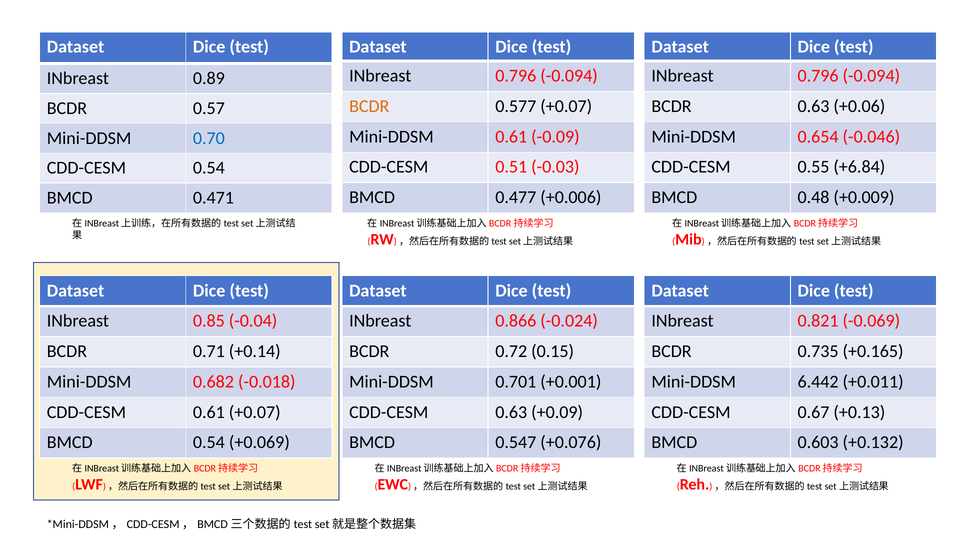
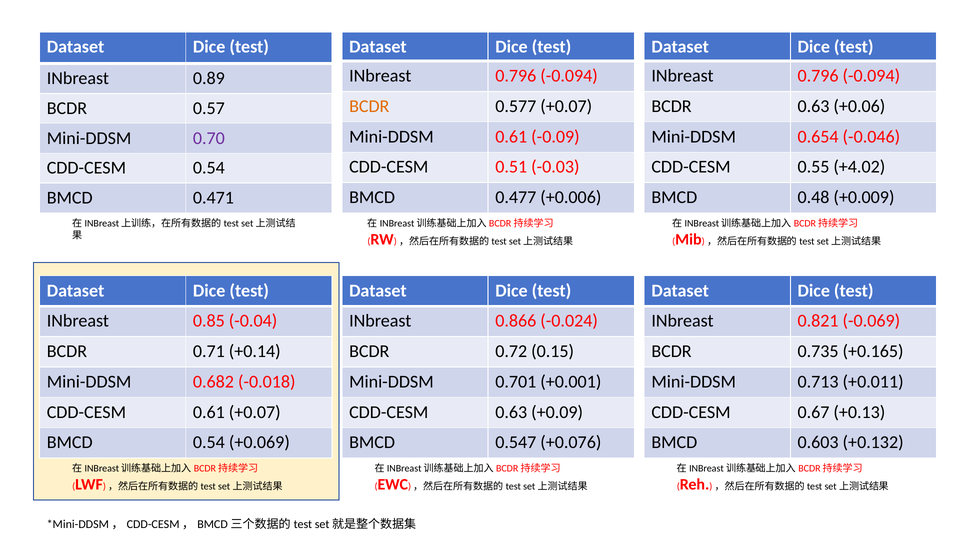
0.70 colour: blue -> purple (209, 138)
+6.84: +6.84 -> +4.02 (859, 167)
6.442: 6.442 -> 0.713 (818, 382)
